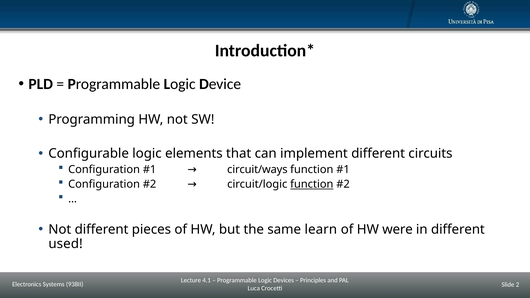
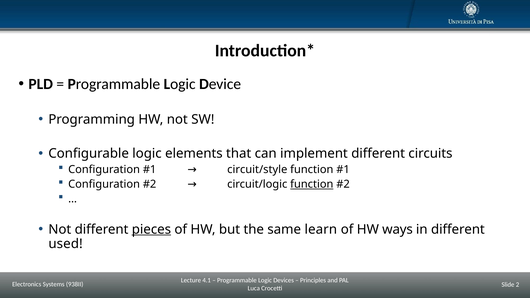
circuit/ways: circuit/ways -> circuit/style (257, 169)
pieces underline: none -> present (151, 229)
were: were -> ways (398, 229)
